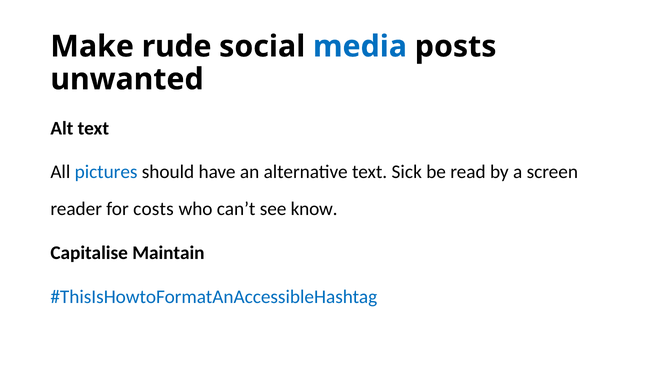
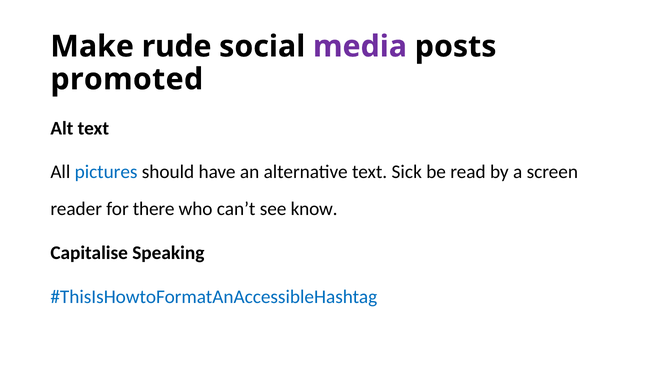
media colour: blue -> purple (360, 46)
unwanted: unwanted -> promoted (127, 79)
costs: costs -> there (154, 209)
Maintain: Maintain -> Speaking (168, 253)
